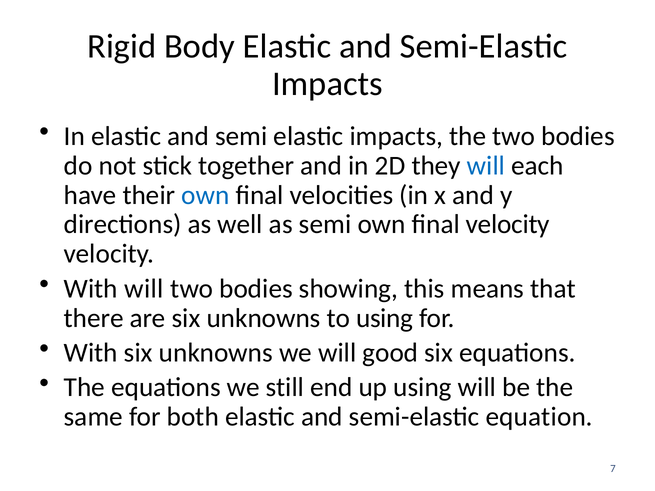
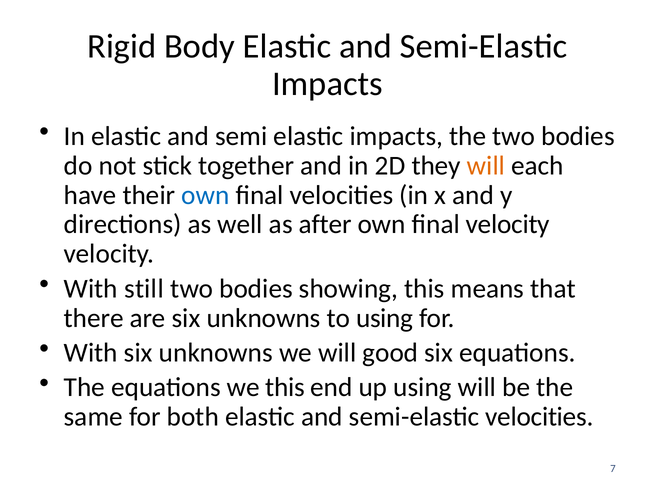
will colour: blue -> orange (486, 166)
as semi: semi -> after (325, 225)
With will: will -> still (144, 289)
we still: still -> this (285, 388)
semi-elastic equation: equation -> velocities (539, 417)
